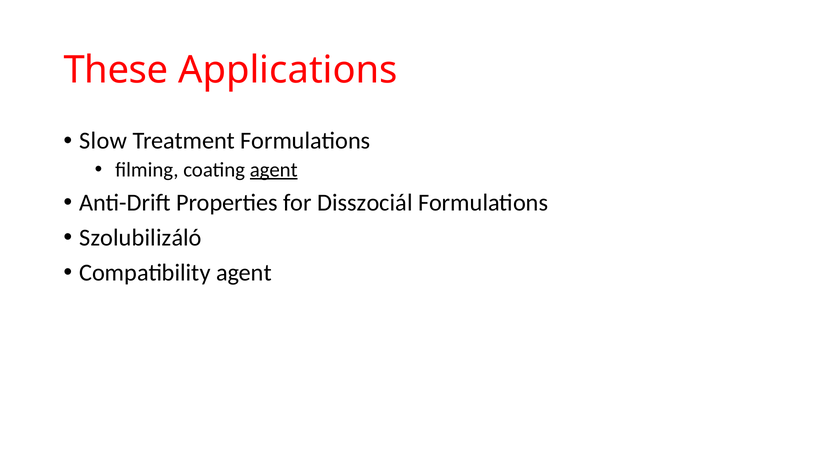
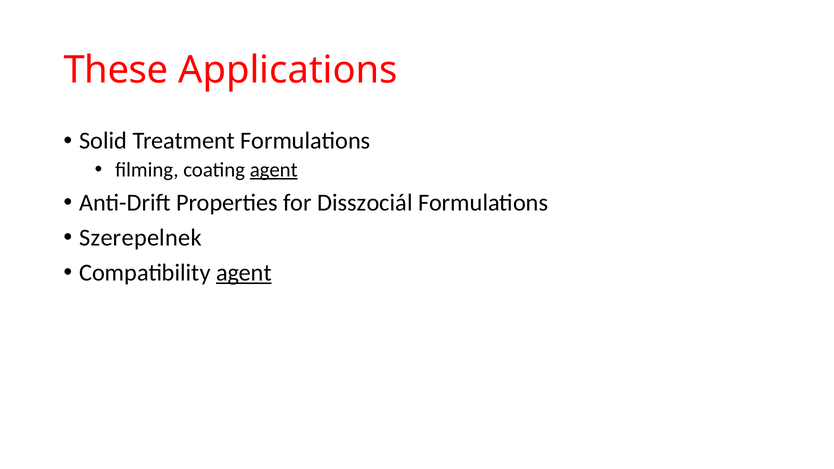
Slow: Slow -> Solid (103, 141)
Szolubilizáló: Szolubilizáló -> Szerepelnek (140, 238)
agent underline: none -> present (244, 273)
